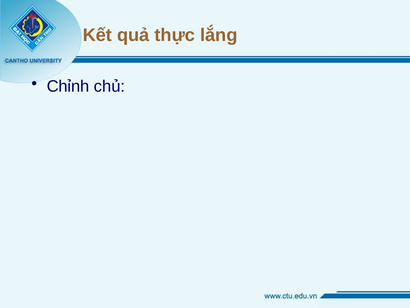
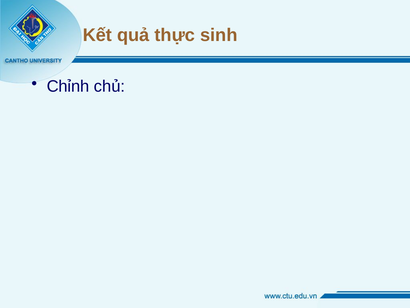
lắng: lắng -> sinh (219, 35)
